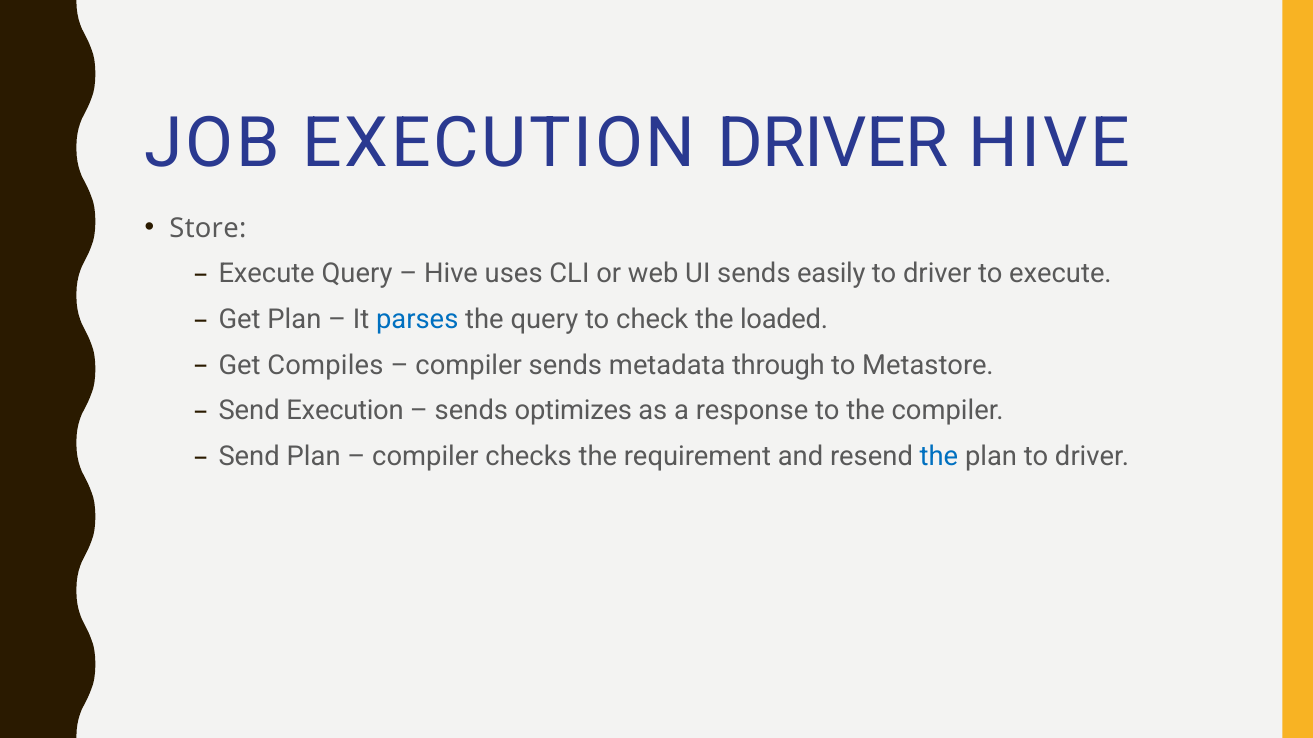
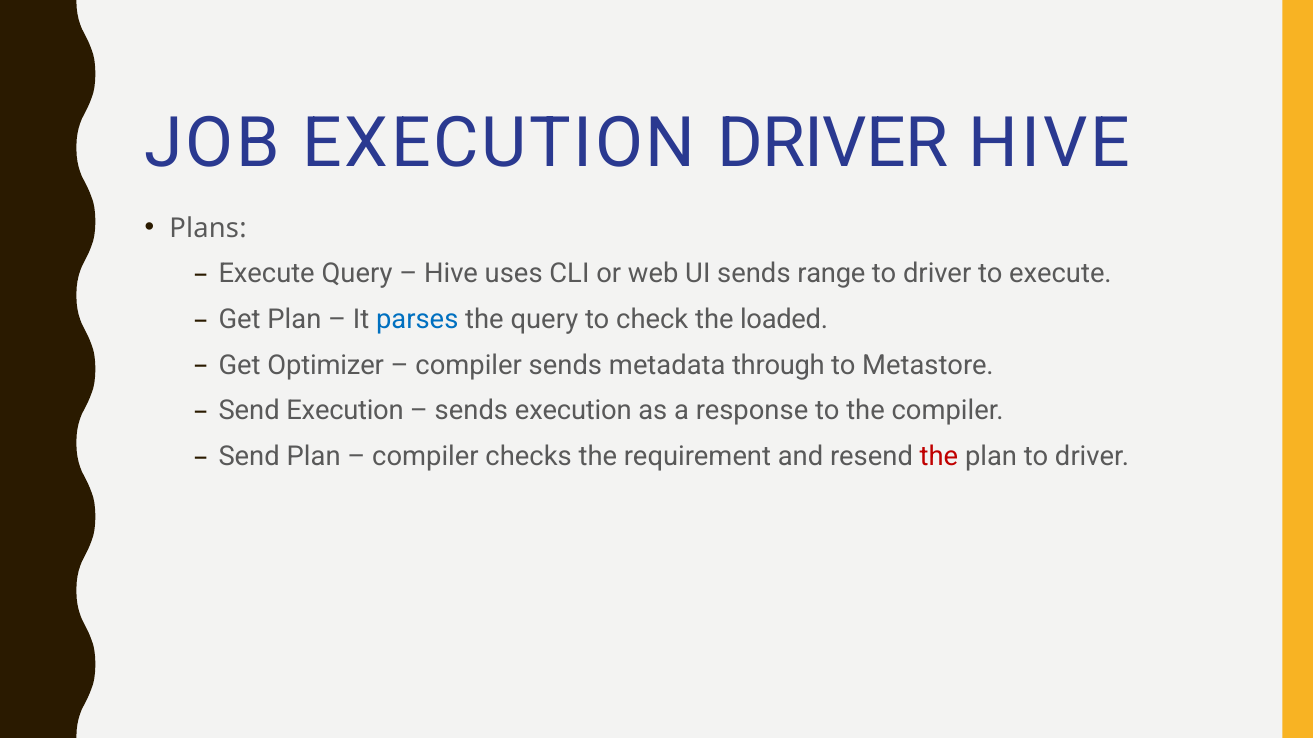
Store: Store -> Plans (208, 228)
easily: easily -> range (831, 274)
Compiles: Compiles -> Optimizer (326, 365)
sends optimizes: optimizes -> execution (573, 411)
the colour: blue -> red (939, 457)
